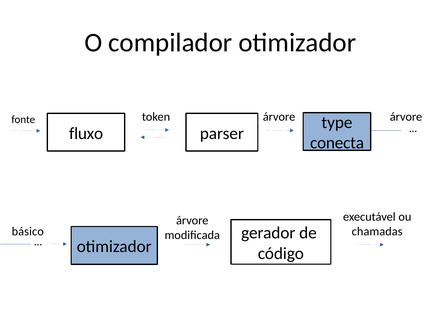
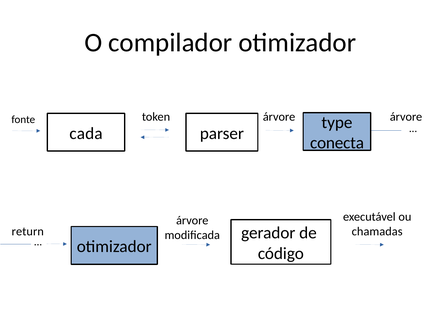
fluxo: fluxo -> cada (86, 134)
básico: básico -> return (28, 232)
